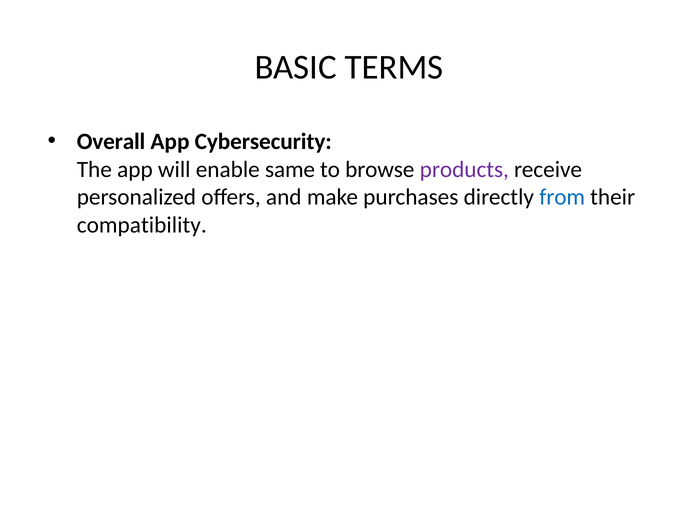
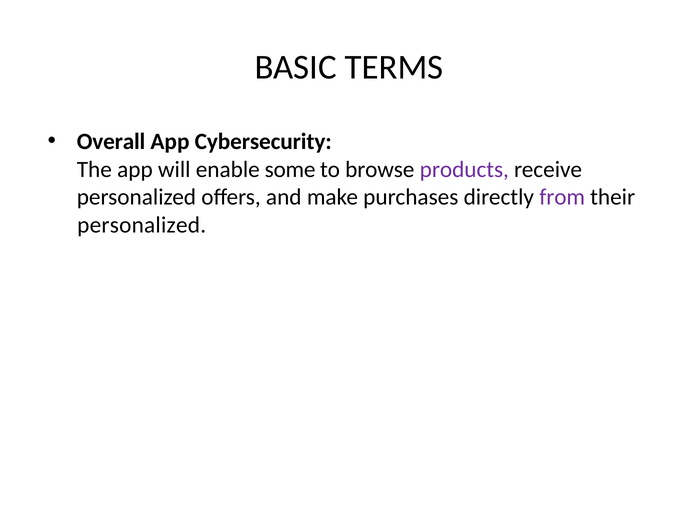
same: same -> some (290, 169)
from colour: blue -> purple (562, 197)
compatibility: compatibility -> personalized (142, 225)
